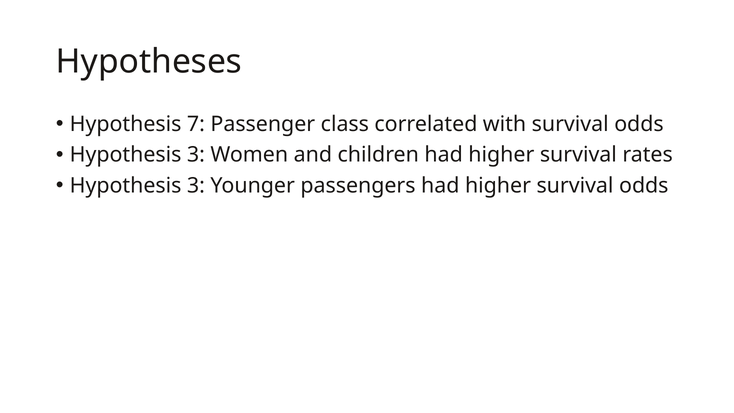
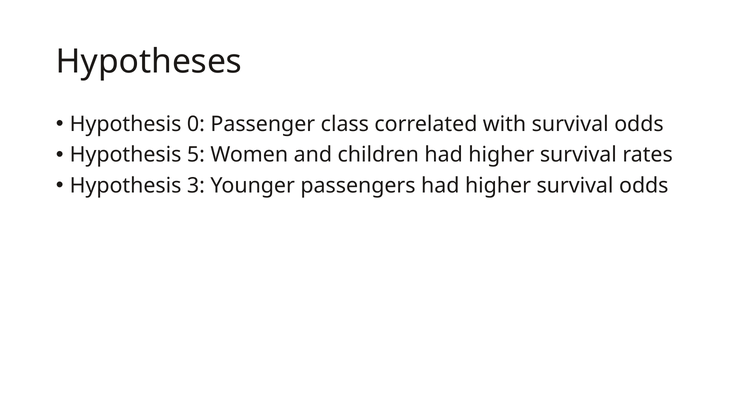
7: 7 -> 0 (196, 124)
3: 3 -> 5 (196, 155)
